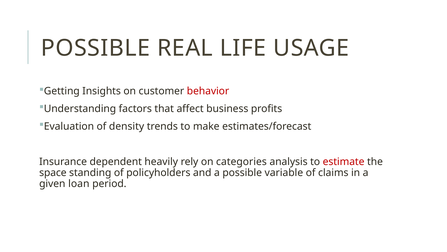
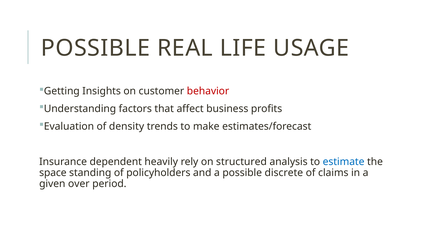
categories: categories -> structured (241, 161)
estimate colour: red -> blue (344, 161)
variable: variable -> discrete (284, 172)
loan: loan -> over (79, 183)
